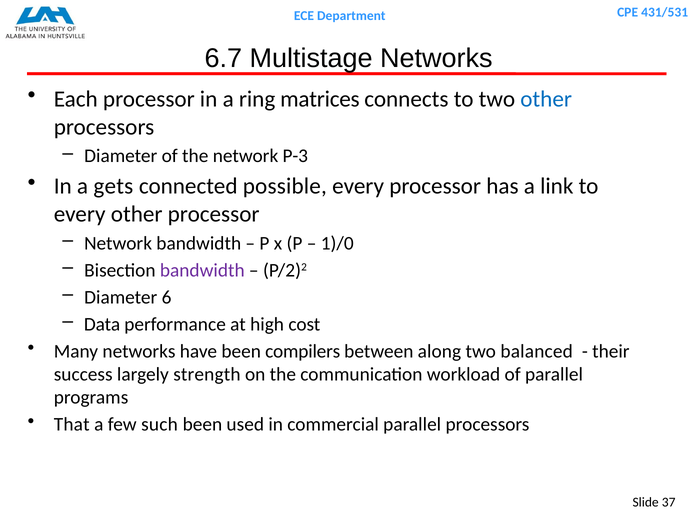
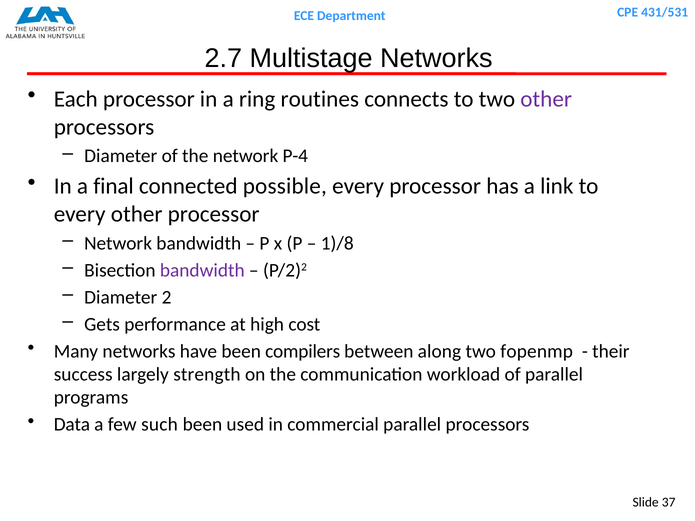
6.7: 6.7 -> 2.7 (224, 58)
matrices: matrices -> routines (320, 99)
other colour: blue -> purple (546, 99)
P-3: P-3 -> P-4 (295, 156)
gets: gets -> final (114, 186)
1)/0: 1)/0 -> 1)/8 (337, 243)
6: 6 -> 2 (167, 297)
Data: Data -> Gets (102, 324)
balanced: balanced -> fopenmp (537, 351)
That: That -> Data (72, 425)
